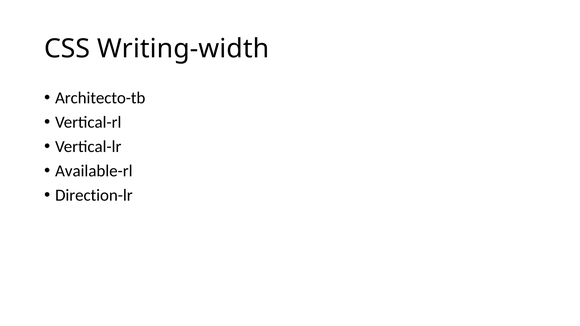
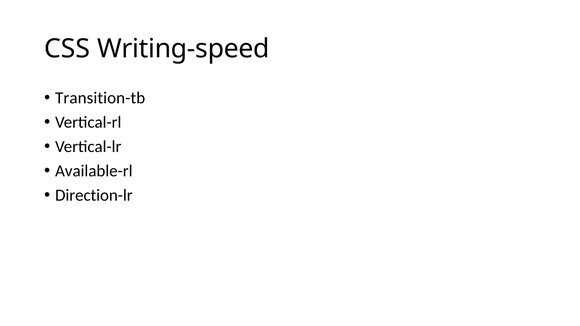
Writing-width: Writing-width -> Writing-speed (183, 49)
Architecto-tb: Architecto-tb -> Transition-tb (100, 98)
